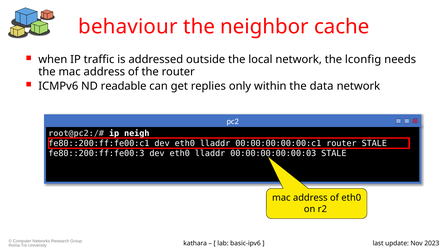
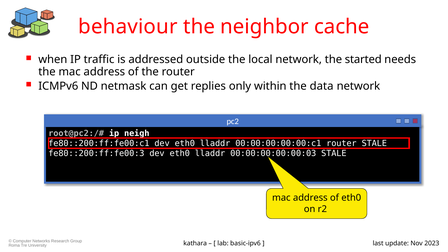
lconfig: lconfig -> started (363, 60)
readable: readable -> netmask (124, 86)
